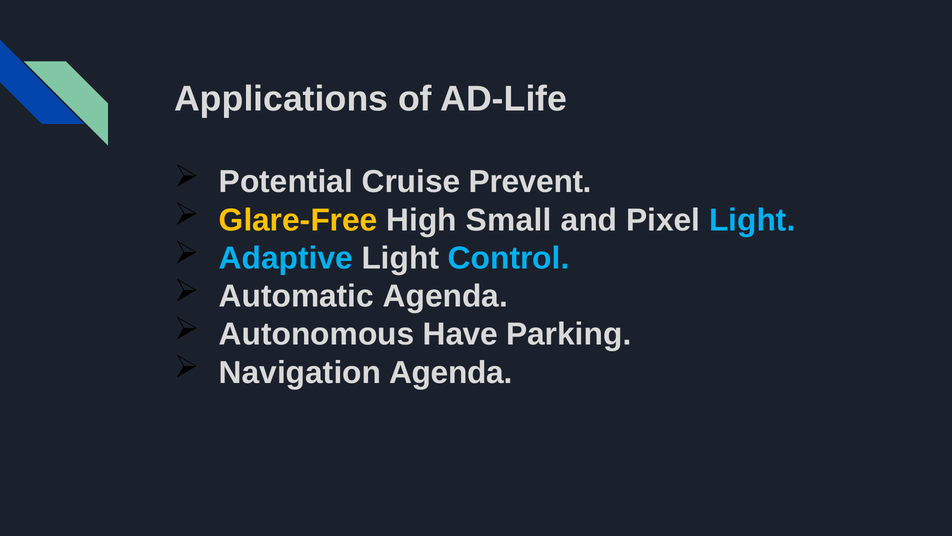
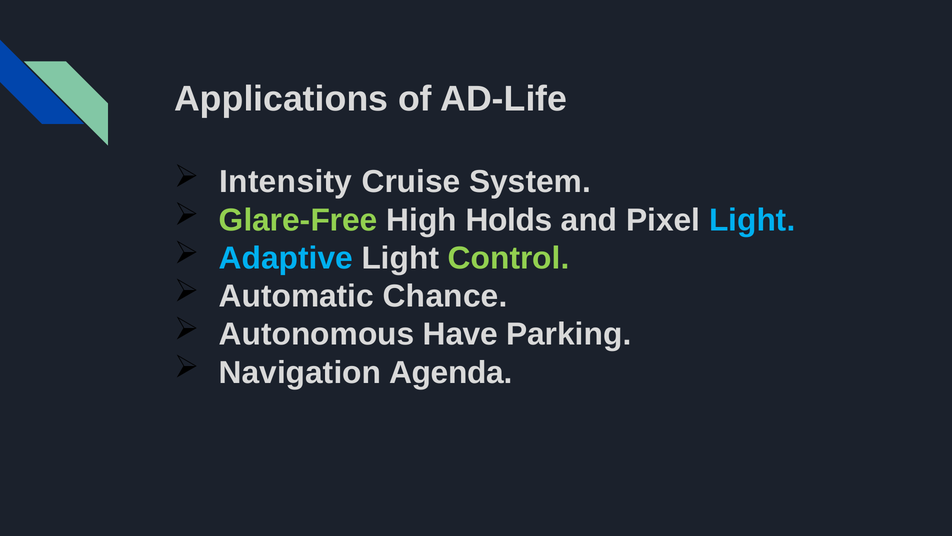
Potential: Potential -> Intensity (286, 182)
Prevent: Prevent -> System (530, 182)
Glare-Free colour: yellow -> light green (298, 220)
Small: Small -> Holds (509, 220)
Control colour: light blue -> light green (509, 258)
Automatic Agenda: Agenda -> Chance (445, 296)
